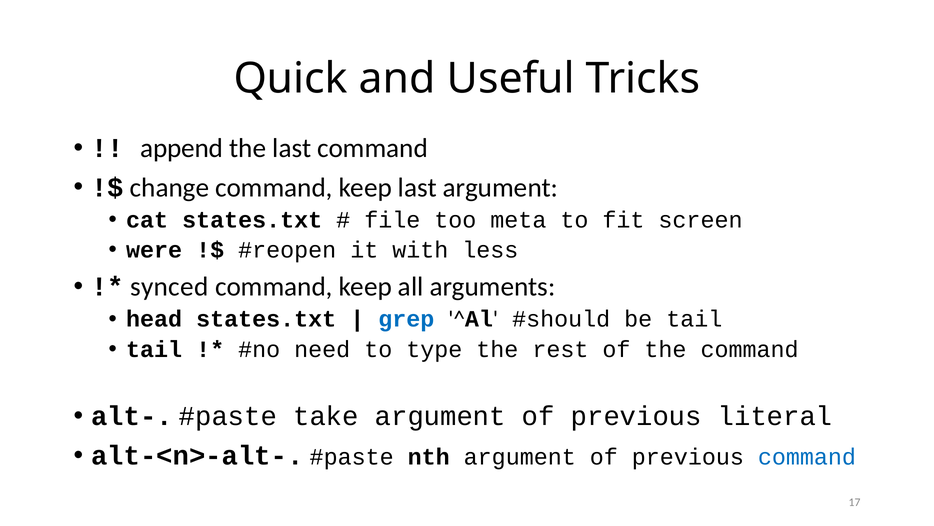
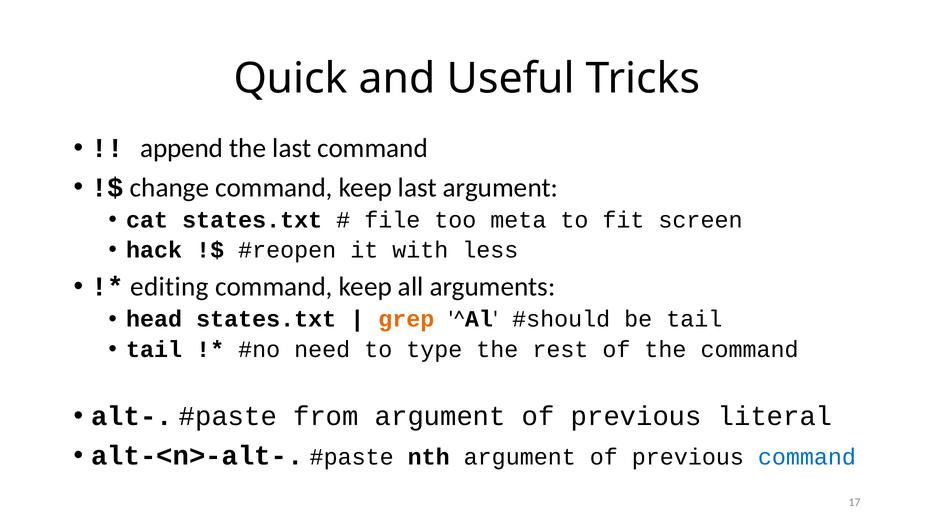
were: were -> hack (154, 250)
synced: synced -> editing (169, 287)
grep colour: blue -> orange (406, 319)
take: take -> from (326, 416)
